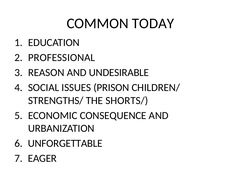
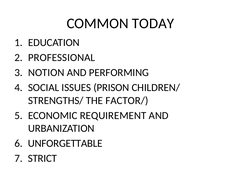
REASON: REASON -> NOTION (46, 73)
UNDESIRABLE: UNDESIRABLE -> PERFORMING (119, 73)
SHORTS/: SHORTS/ -> FACTOR/ (127, 100)
CONSEQUENCE: CONSEQUENCE -> REQUIREMENT (113, 115)
EAGER: EAGER -> STRICT (42, 158)
